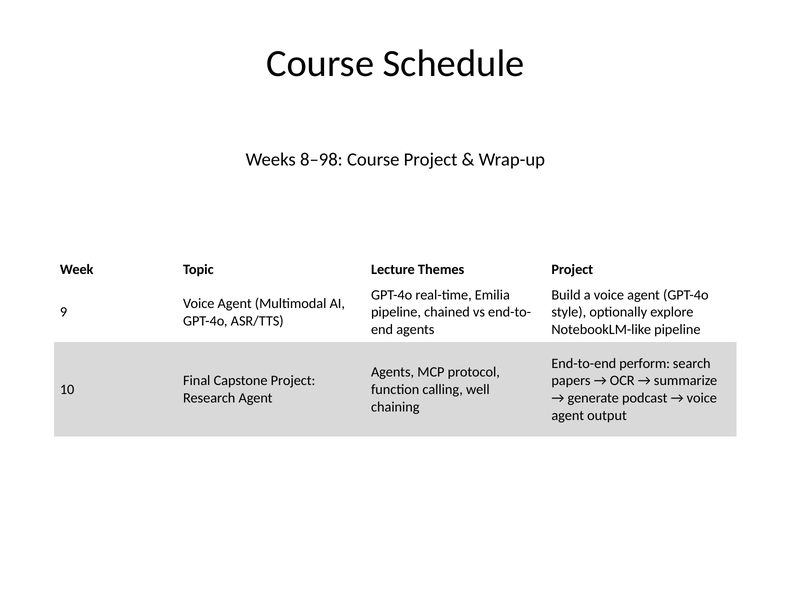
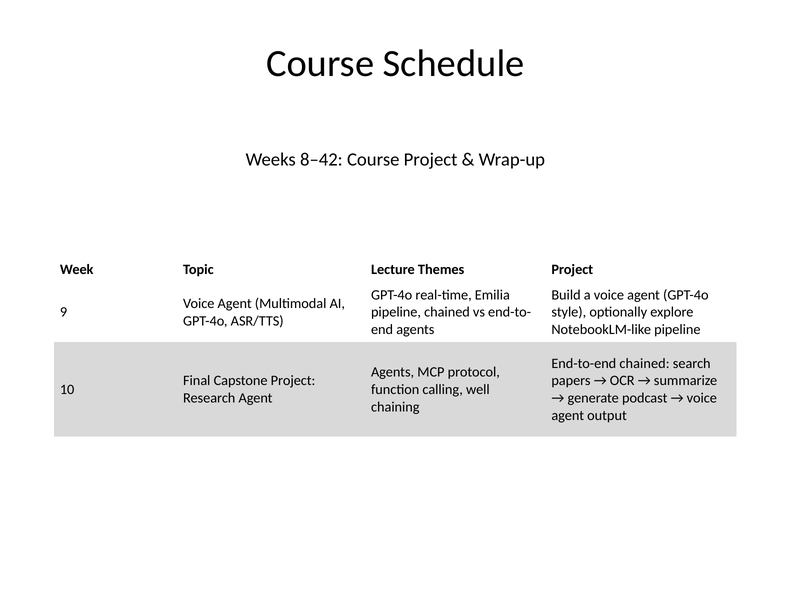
8–98: 8–98 -> 8–42 (321, 160)
End-to-end perform: perform -> chained (645, 364)
